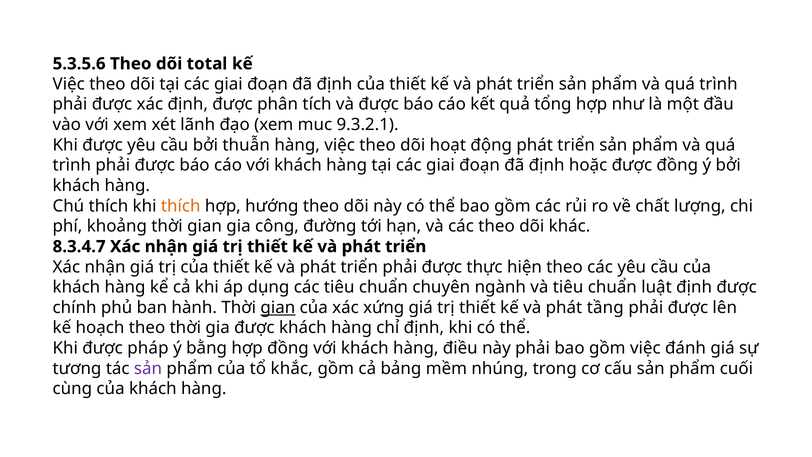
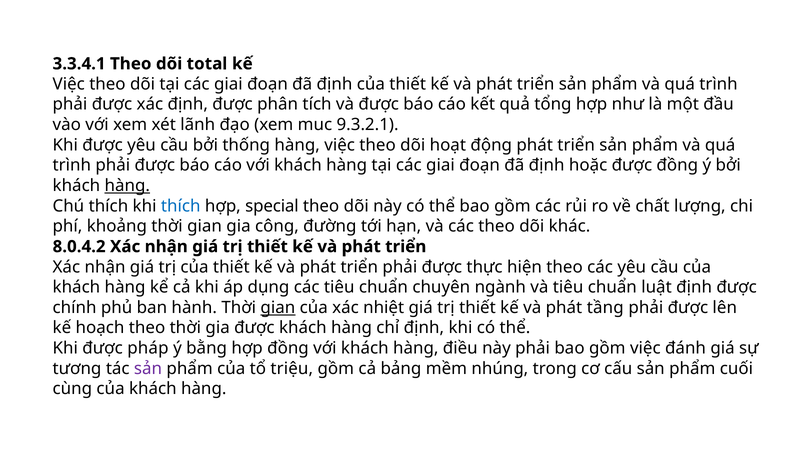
5.3.5.6: 5.3.5.6 -> 3.3.4.1 (79, 64)
thuẫn: thuẫn -> thống (246, 145)
hàng underline: none -> present (127, 186)
thích colour: orange -> blue (181, 206)
hướng: hướng -> special (272, 206)
8.3.4.7: 8.3.4.7 -> 8.0.4.2 (79, 246)
xứng: xứng -> nhiệt (384, 307)
khắc: khắc -> triệu (292, 368)
